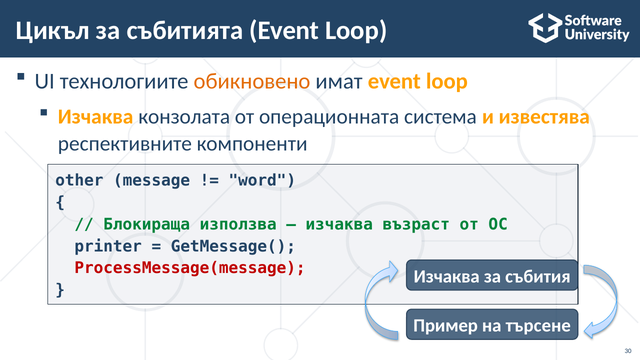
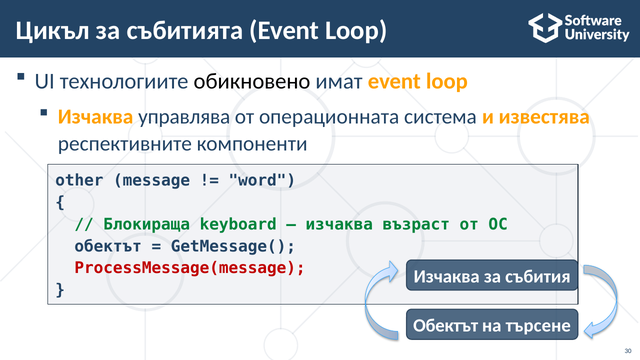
обикновено colour: orange -> black (252, 81)
конзолата: конзолата -> управлява (184, 117)
използва: използва -> keyboard (238, 224)
printer: printer -> обектът (108, 246)
Пример: Пример -> Обектът (446, 326)
